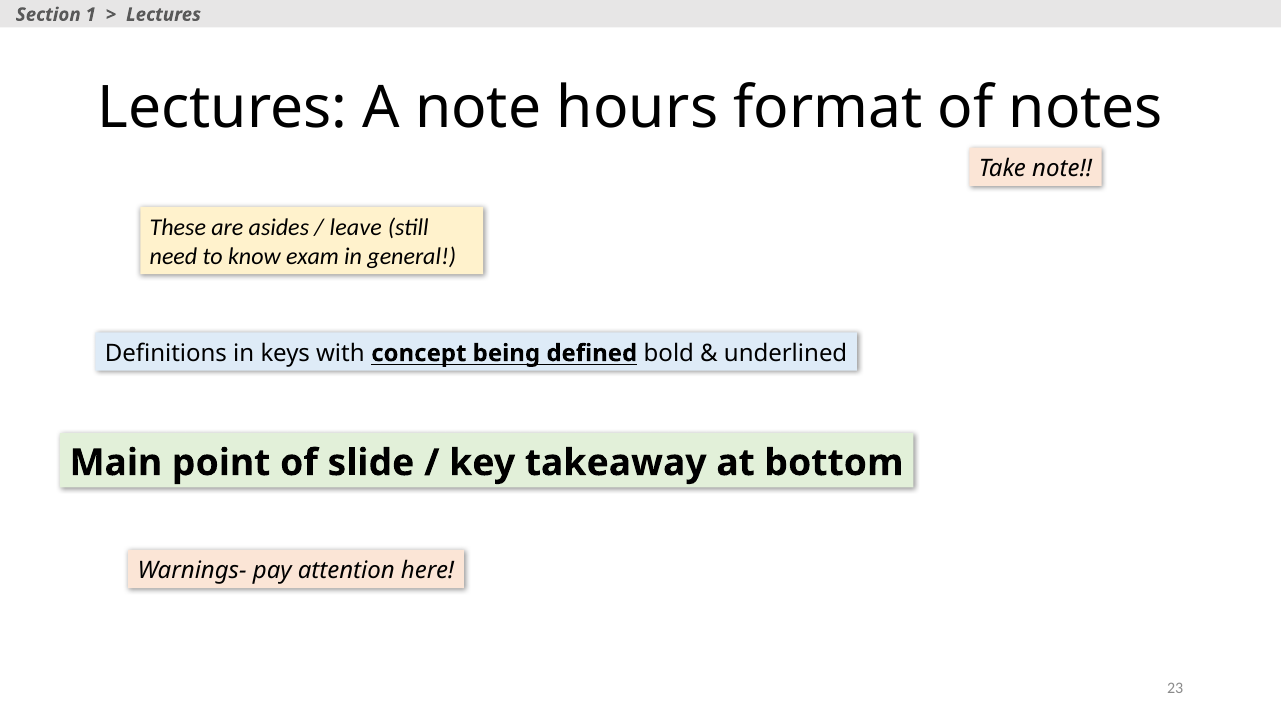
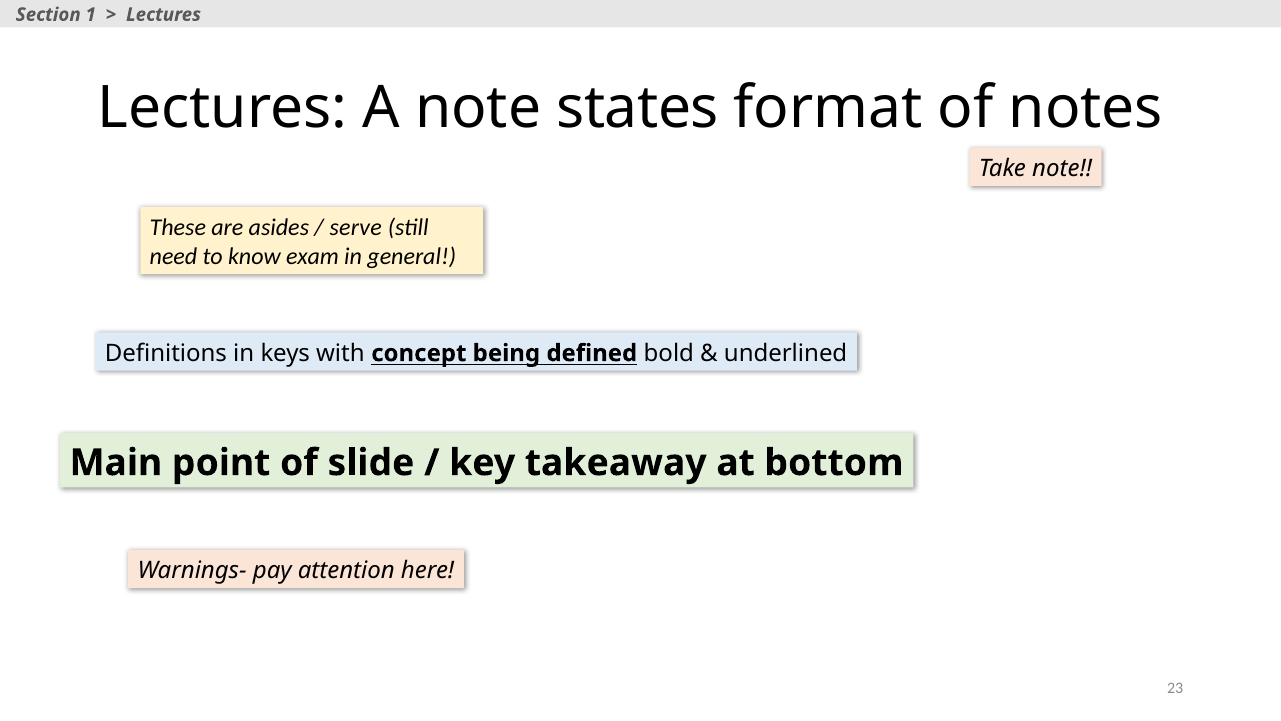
hours: hours -> states (638, 108)
leave: leave -> serve (356, 228)
